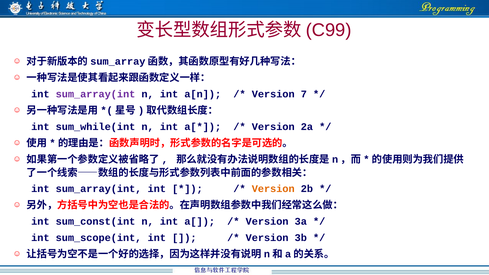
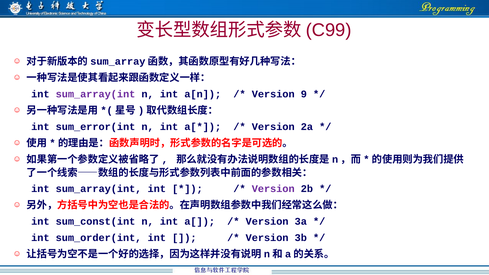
7: 7 -> 9 (304, 94)
sum_while(int: sum_while(int -> sum_error(int (96, 127)
Version colour: orange -> purple (273, 189)
sum_scope(int: sum_scope(int -> sum_order(int (99, 238)
